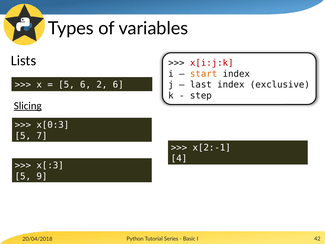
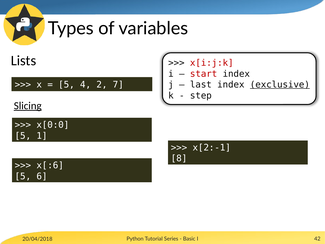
start colour: orange -> red (204, 74)
exclusive underline: none -> present (280, 85)
5 6: 6 -> 4 (85, 85)
2 6: 6 -> 7 (118, 85)
x[0:3: x[0:3 -> x[0:0 (53, 125)
7: 7 -> 1 (42, 136)
4: 4 -> 8 (179, 158)
x[:3: x[:3 -> x[:6 (50, 165)
9: 9 -> 6 (42, 176)
